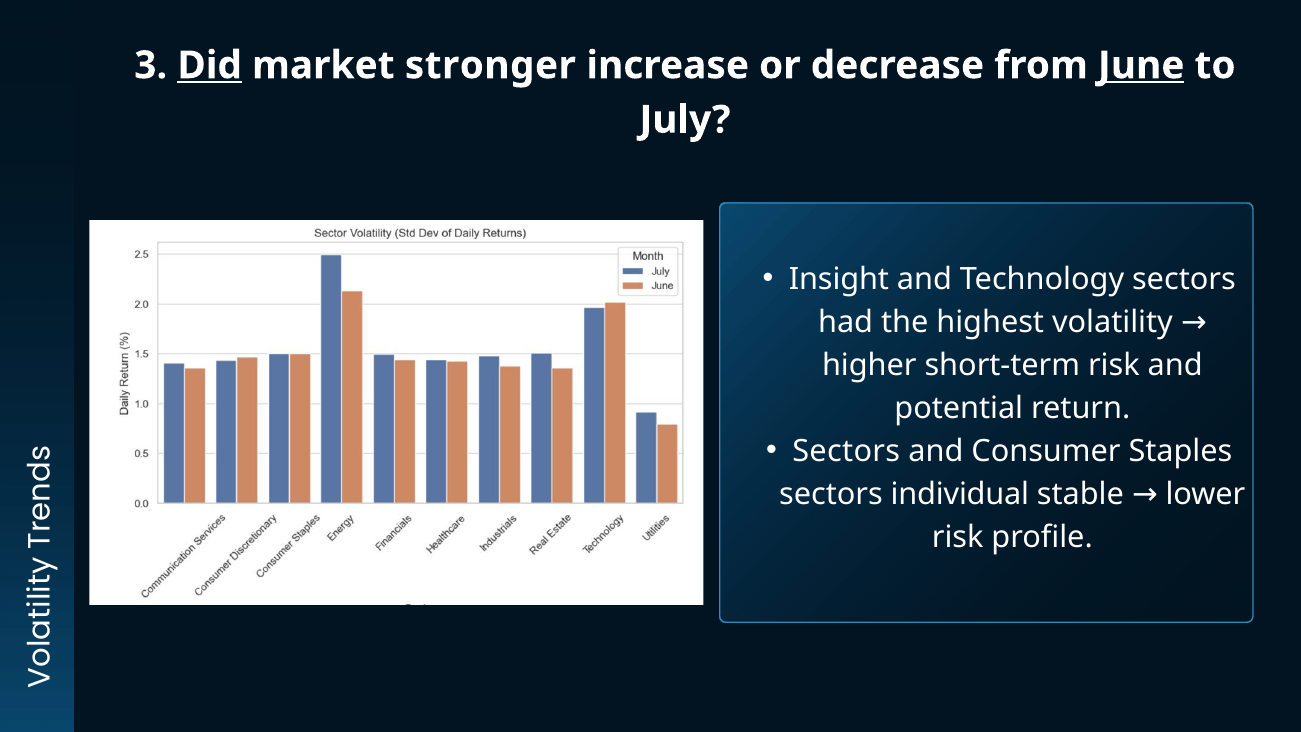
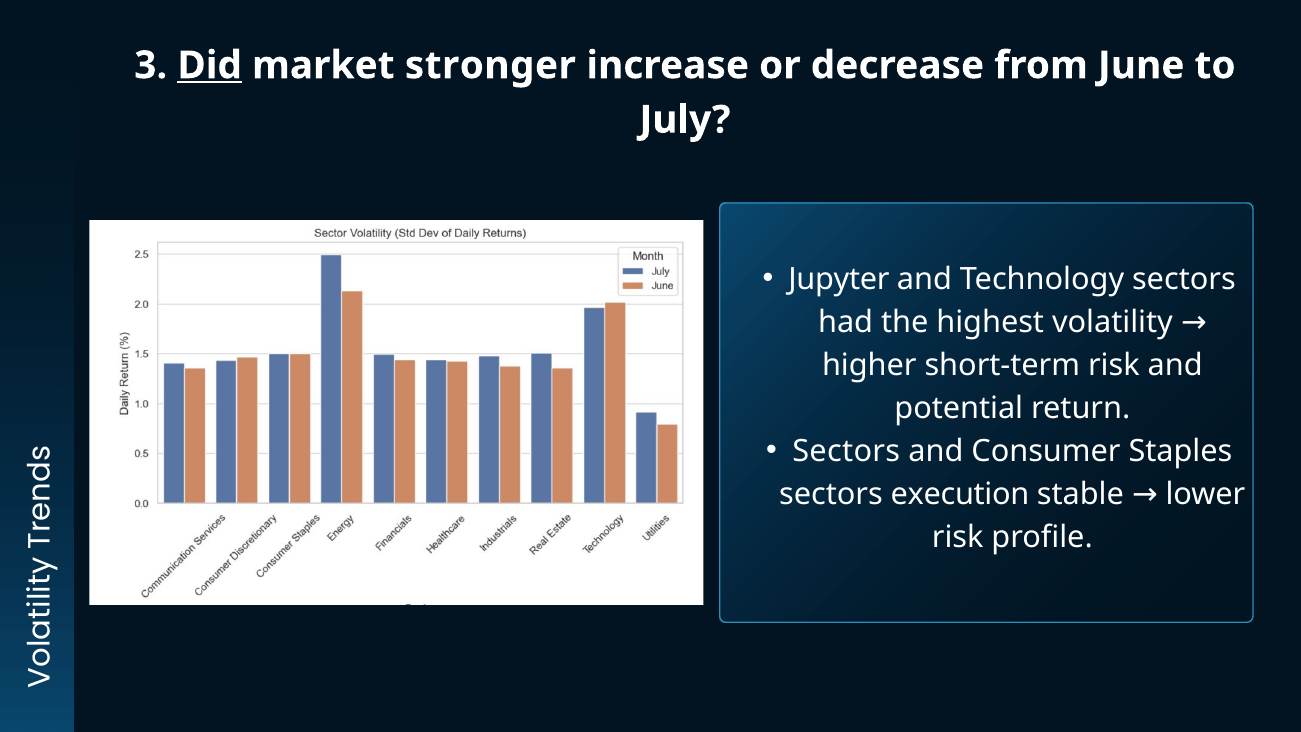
June underline: present -> none (1141, 65)
Insight: Insight -> Jupyter (839, 279)
individual: individual -> execution (960, 494)
